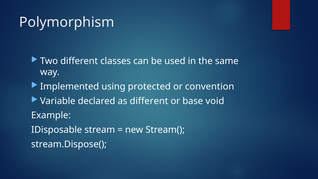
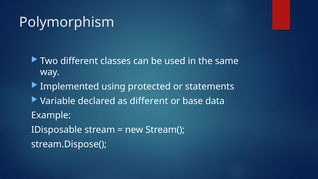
convention: convention -> statements (210, 86)
void: void -> data (215, 101)
